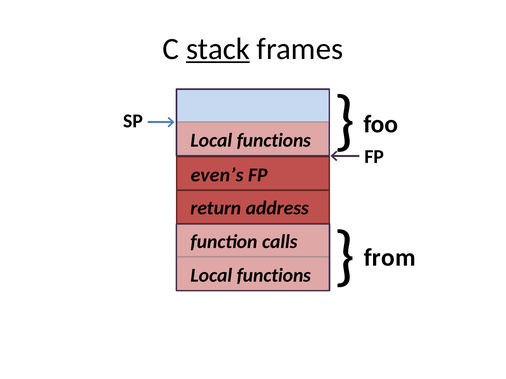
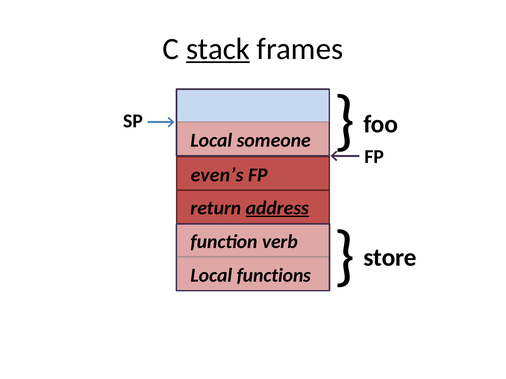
functions: functions -> someone (274, 141)
address underline: none -> present (277, 208)
from: from -> store (390, 258)
calls: calls -> verb (280, 242)
